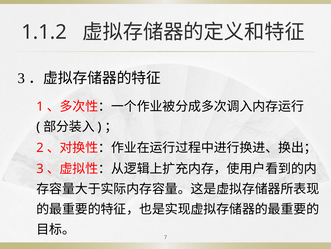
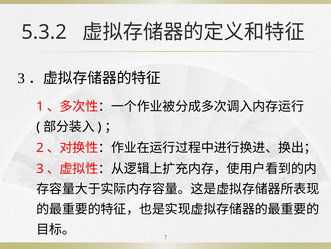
1.1.2: 1.1.2 -> 5.3.2 (44, 32)
